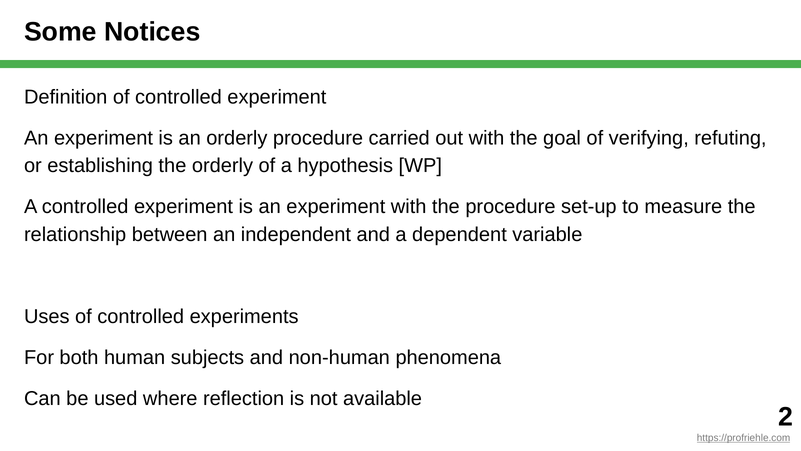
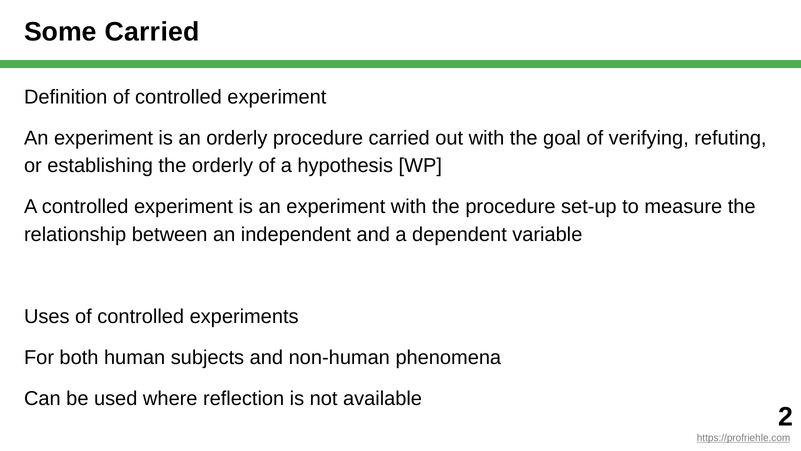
Some Notices: Notices -> Carried (152, 32)
